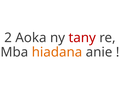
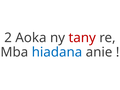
hiadana colour: orange -> blue (57, 52)
